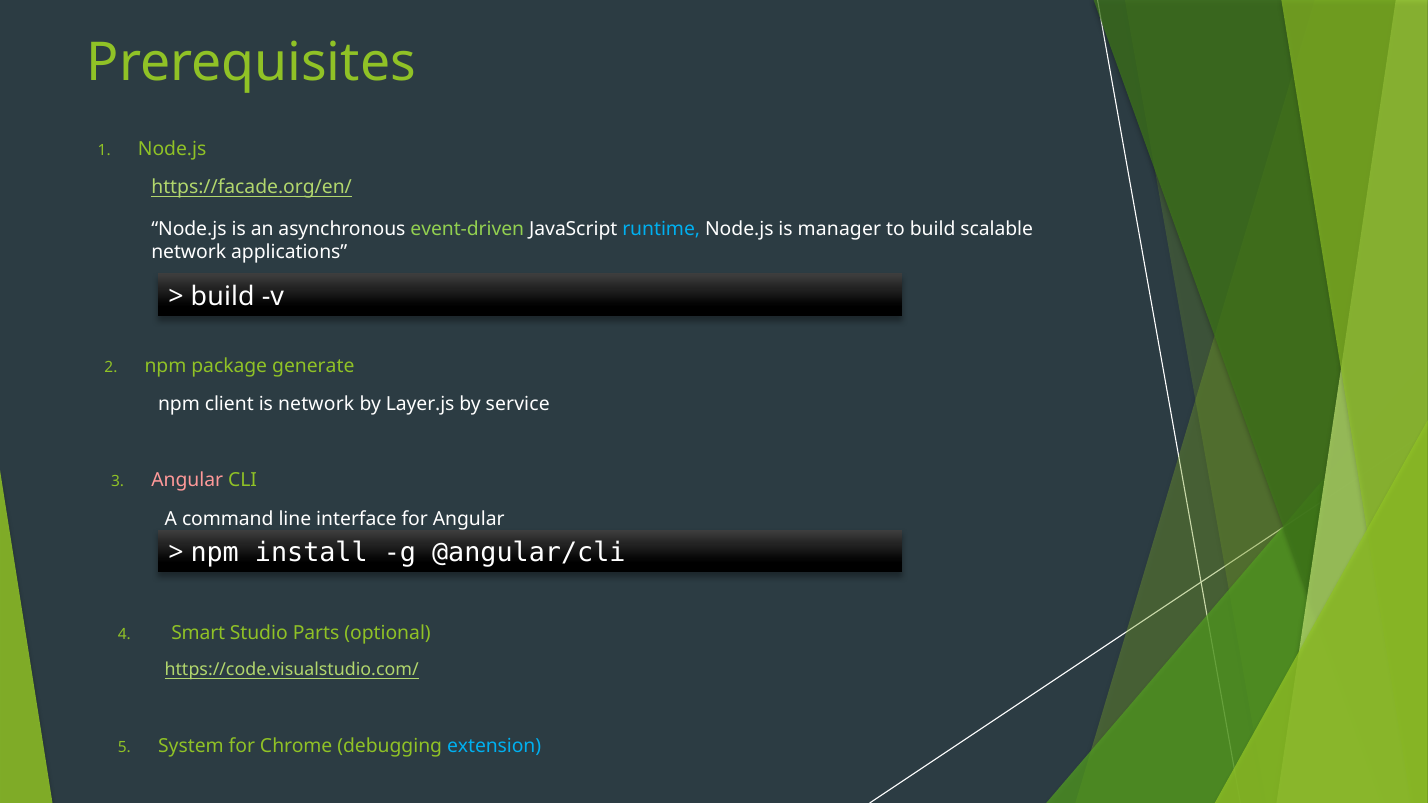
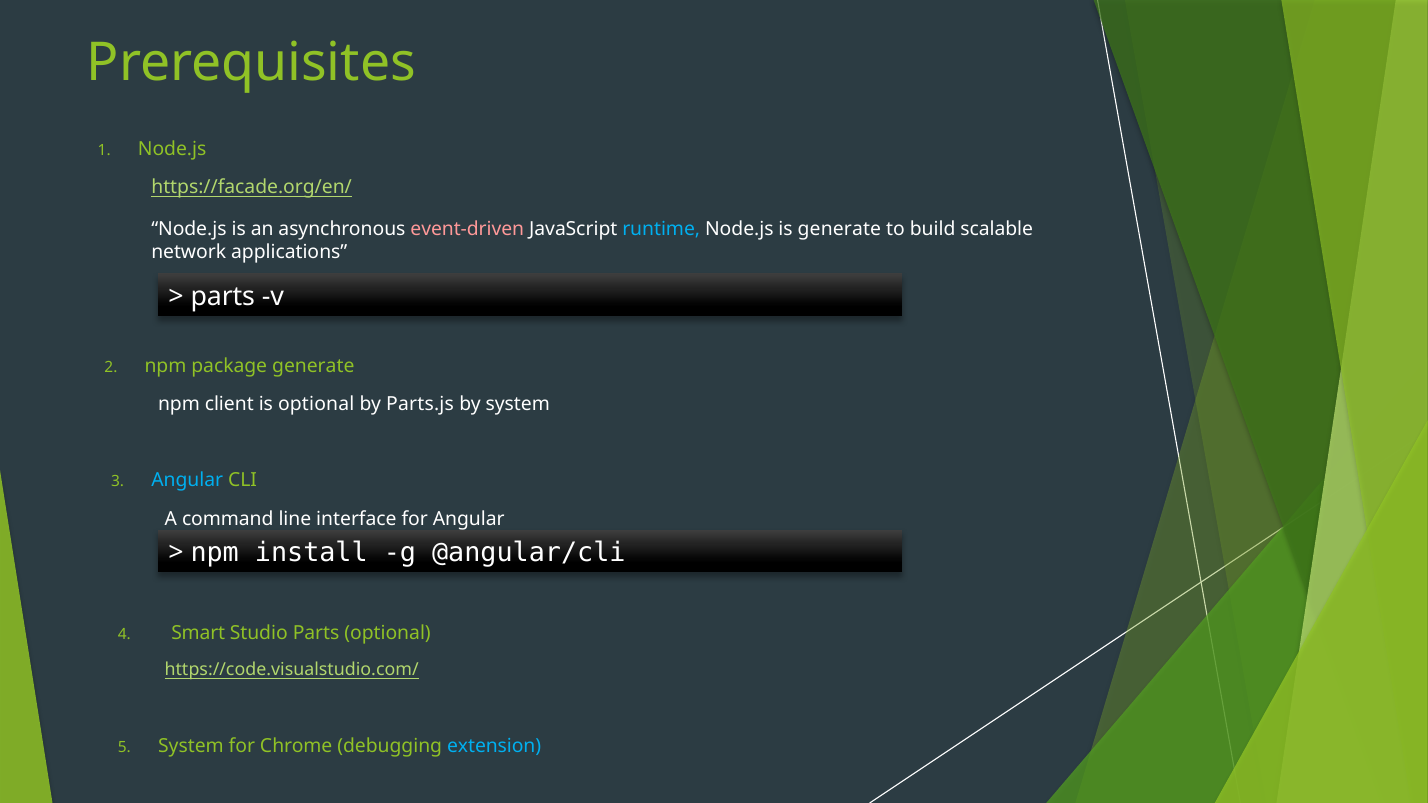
event-driven colour: light green -> pink (467, 229)
is manager: manager -> generate (839, 229)
build: build -> parts (223, 297)
is network: network -> optional (316, 404)
Layer.js: Layer.js -> Parts.js (420, 404)
by service: service -> system (518, 404)
Angular colour: pink -> light blue (187, 481)
